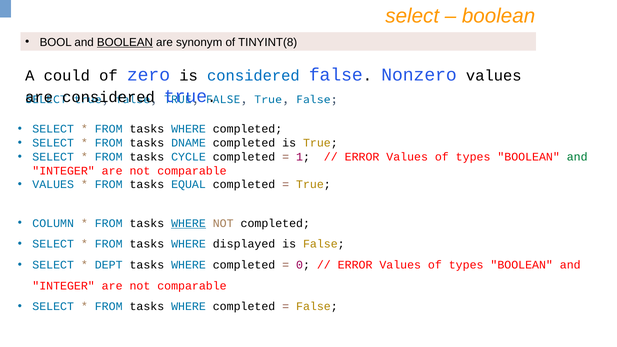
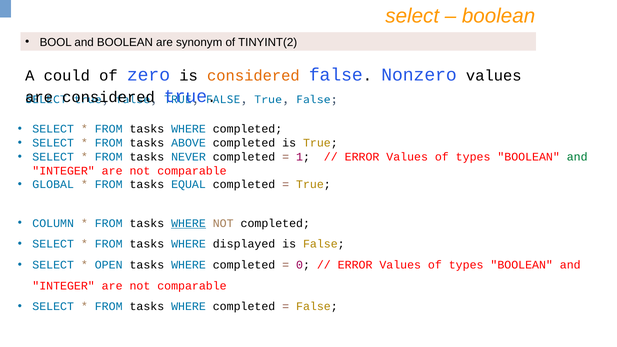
BOOLEAN underline: present -> none (125, 42)
TINYINT(8: TINYINT(8 -> TINYINT(2 (268, 42)
considered colour: blue -> orange (253, 75)
DNAME: DNAME -> ABOVE (189, 143)
CYCLE: CYCLE -> NEVER (189, 157)
VALUES: VALUES -> GLOBAL (53, 185)
DEPT: DEPT -> OPEN (109, 265)
